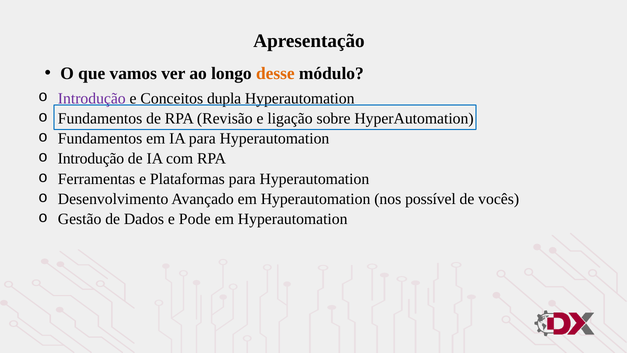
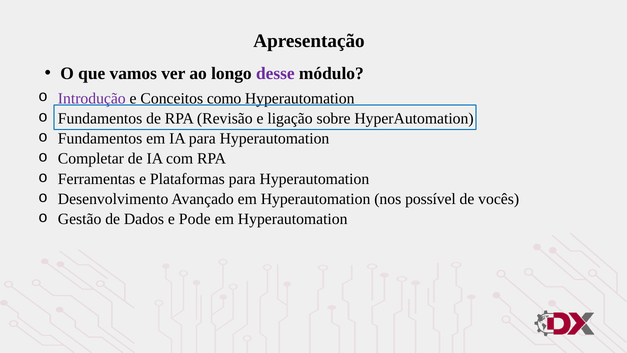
desse colour: orange -> purple (275, 73)
dupla: dupla -> como (224, 98)
Introdução: Introdução -> Completar (91, 159)
